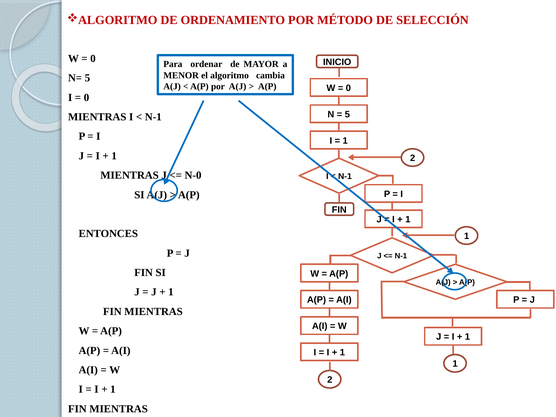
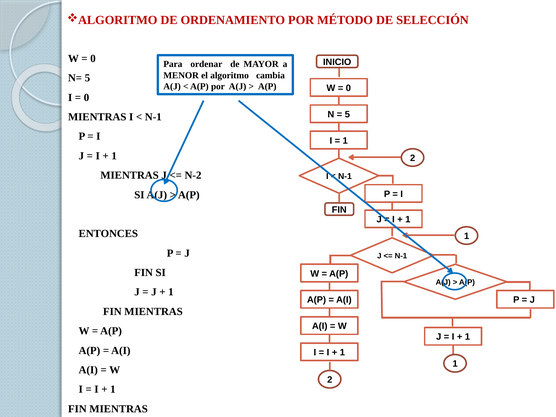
N-0: N-0 -> N-2 (193, 175)
